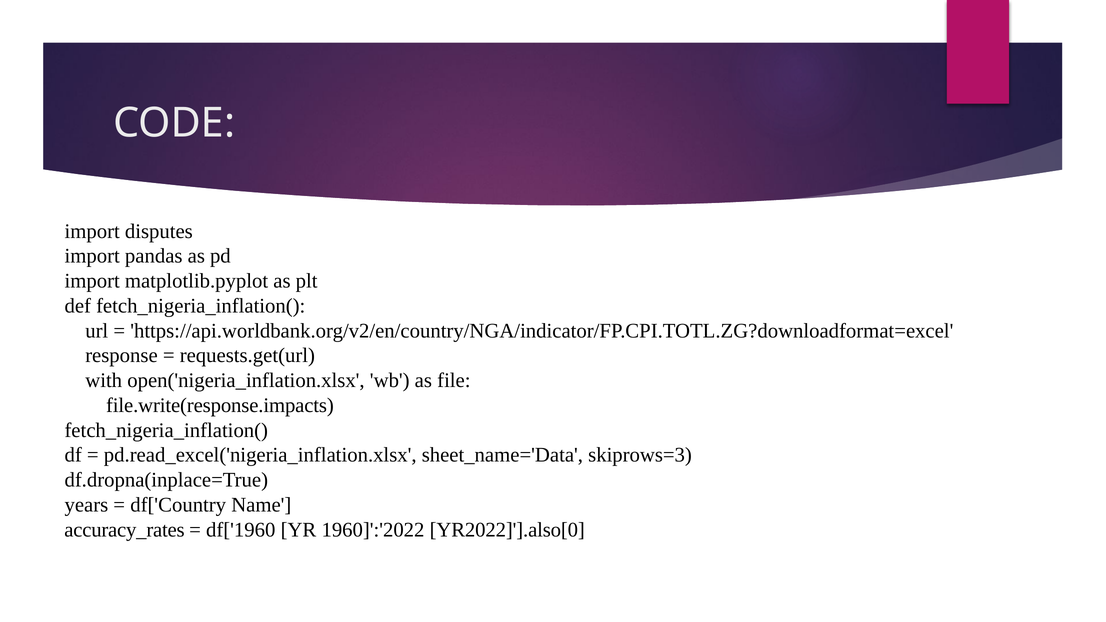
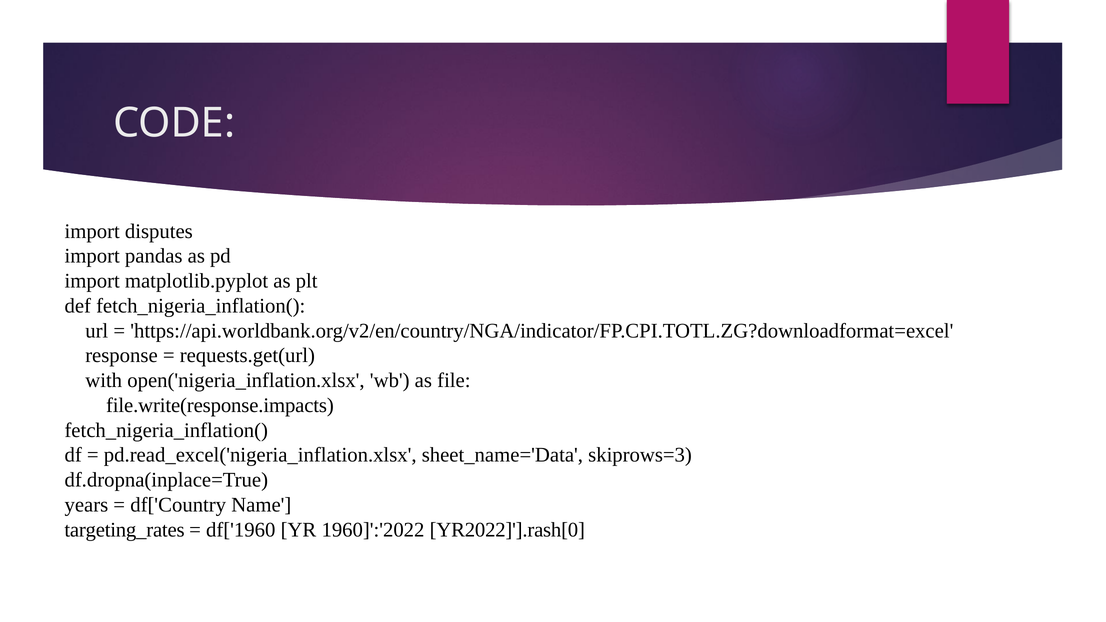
accuracy_rates: accuracy_rates -> targeting_rates (124, 530)
YR2022]'].also[0: YR2022]'].also[0 -> YR2022]'].rash[0 (507, 530)
